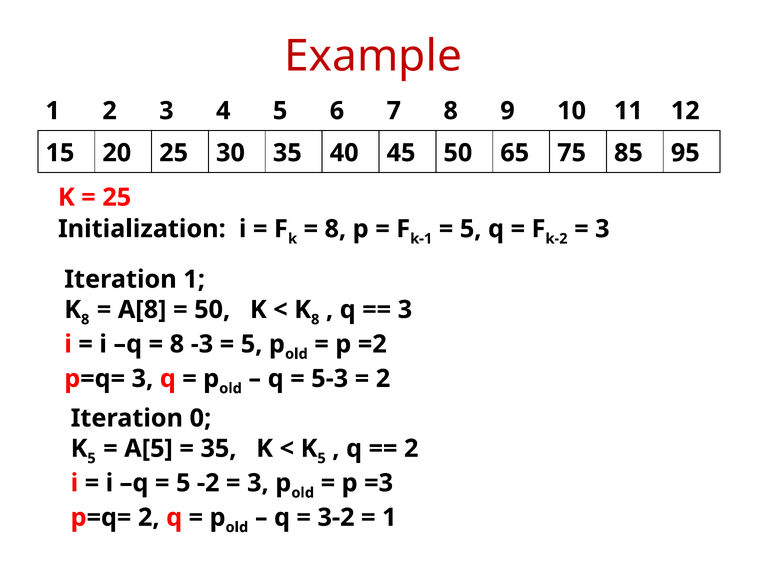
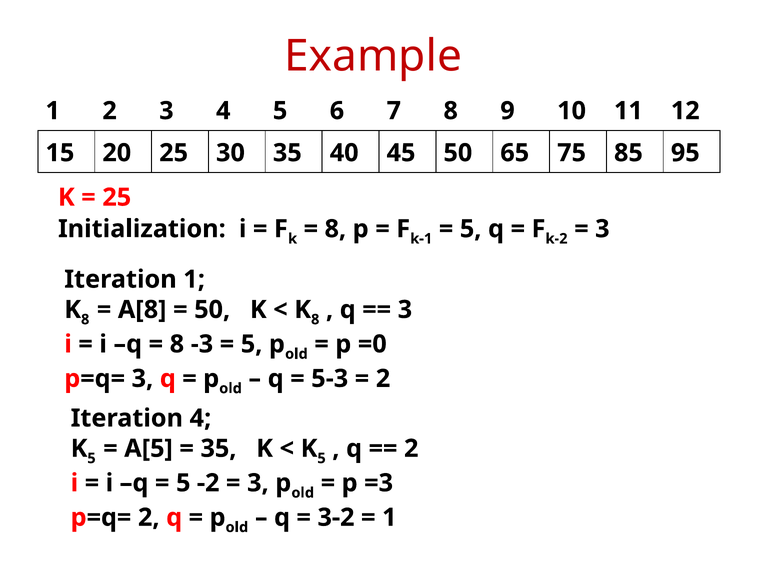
=2: =2 -> =0 (372, 344)
Iteration 0: 0 -> 4 (200, 419)
